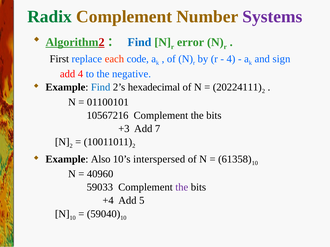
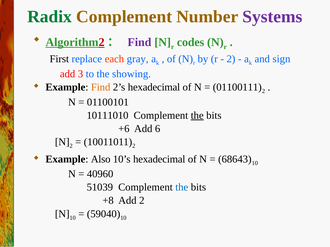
Find colour: blue -> purple (139, 42)
error: error -> codes (191, 42)
code: code -> gray (138, 59)
4: 4 -> 2 (231, 59)
add 4: 4 -> 3 (80, 74)
negative: negative -> showing (132, 74)
Find colour: blue -> orange (101, 87)
20224111: 20224111 -> 01100111 (237, 87)
10567216: 10567216 -> 10111010 (108, 116)
the underline: none -> present (197, 116)
+3: +3 -> +6 (124, 129)
7: 7 -> 6 (158, 129)
10’s interspersed: interspersed -> hexadecimal (159, 159)
61358: 61358 -> 68643 (235, 159)
59033: 59033 -> 51039 (100, 188)
the colour: purple -> blue (182, 188)
+4: +4 -> +8 (108, 201)
Add 5: 5 -> 2 (142, 201)
